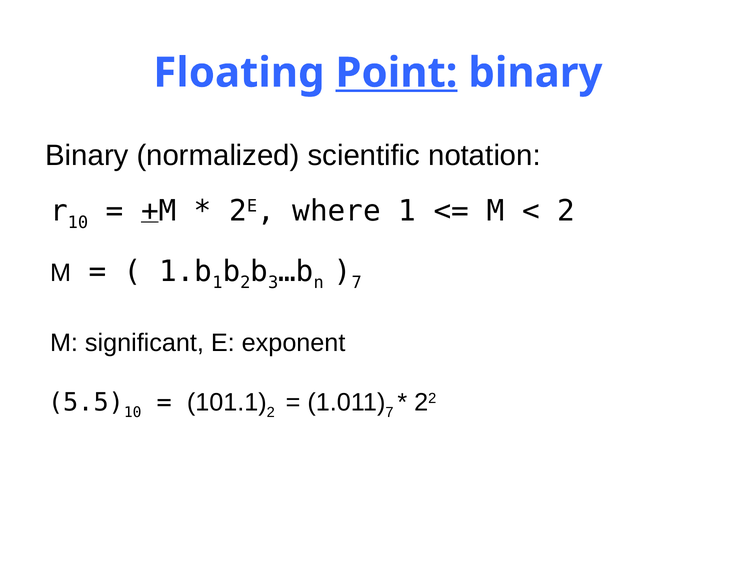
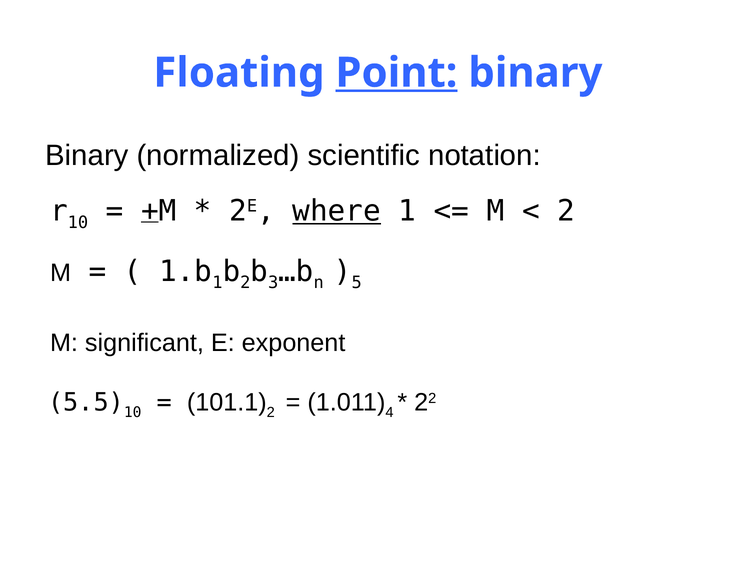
where underline: none -> present (337, 211)
7: 7 -> 5 (357, 283)
7: 7 -> 4 (389, 412)
